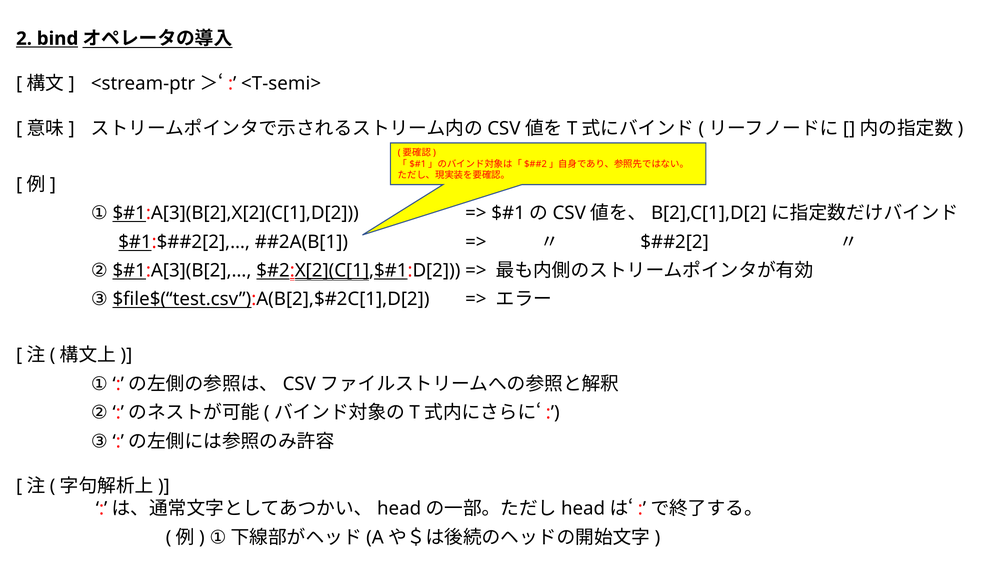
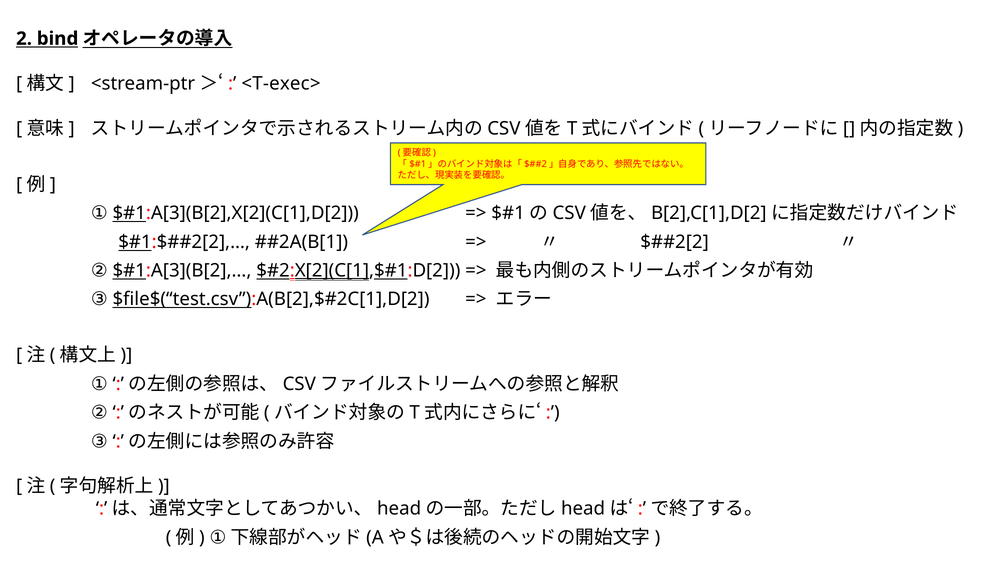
<T-semi>: <T-semi> -> <T-exec> (281, 84)
